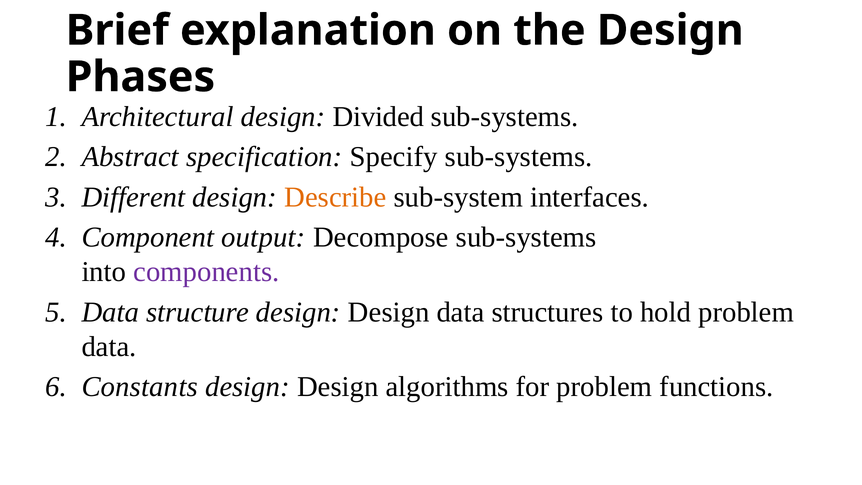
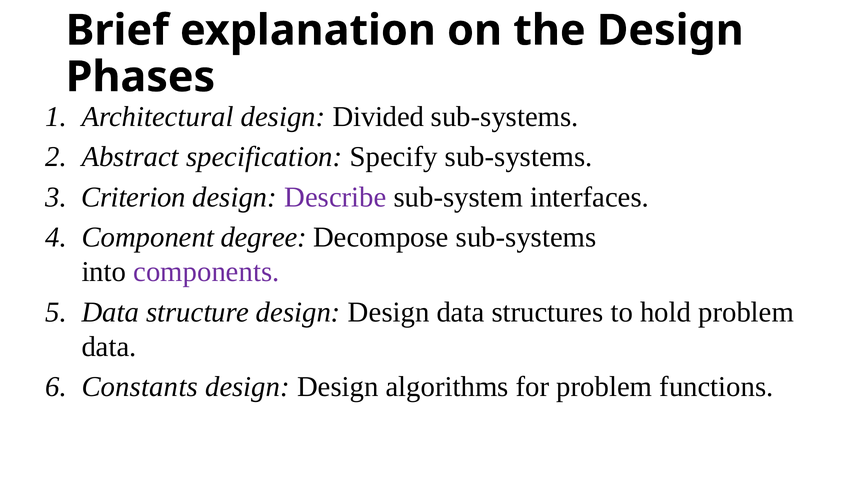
Different: Different -> Criterion (133, 197)
Describe colour: orange -> purple (335, 197)
output: output -> degree (264, 237)
